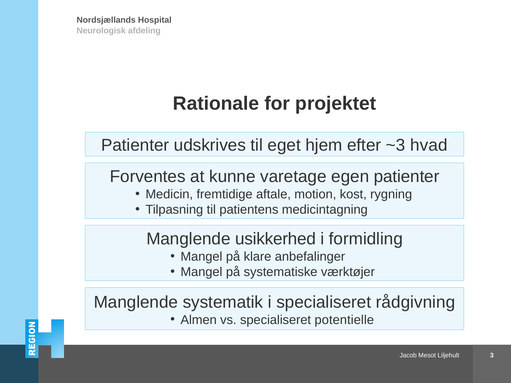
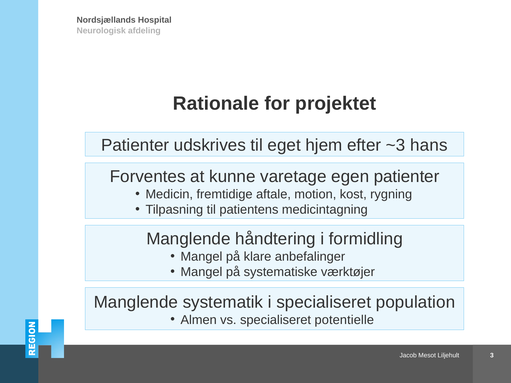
hvad: hvad -> hans (429, 145)
usikkerhed: usikkerhed -> håndtering (276, 239)
rådgivning: rådgivning -> population (416, 302)
